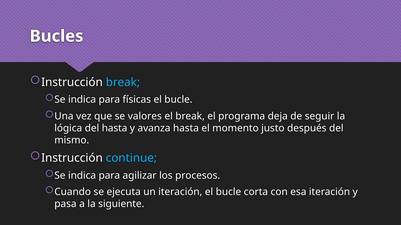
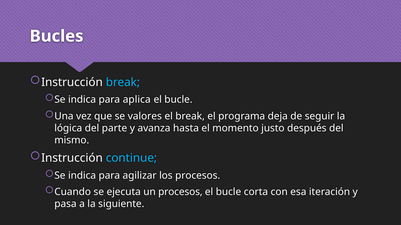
físicas: físicas -> aplica (137, 100)
del hasta: hasta -> parte (114, 128)
un iteración: iteración -> procesos (180, 192)
